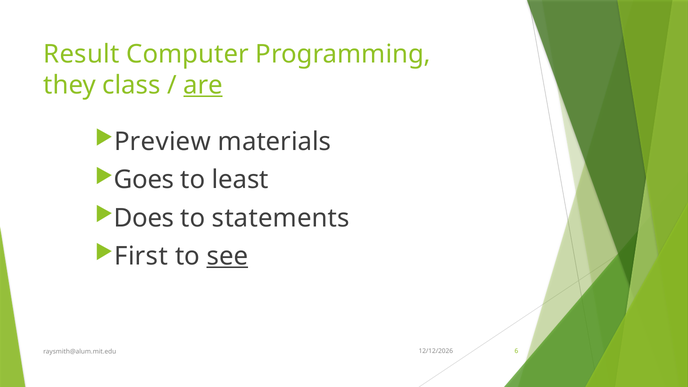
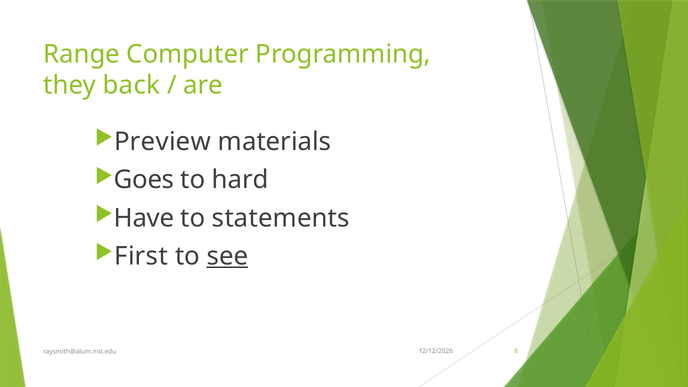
Result: Result -> Range (82, 54)
class: class -> back (131, 85)
are underline: present -> none (203, 85)
least: least -> hard (240, 180)
Does: Does -> Have (144, 218)
